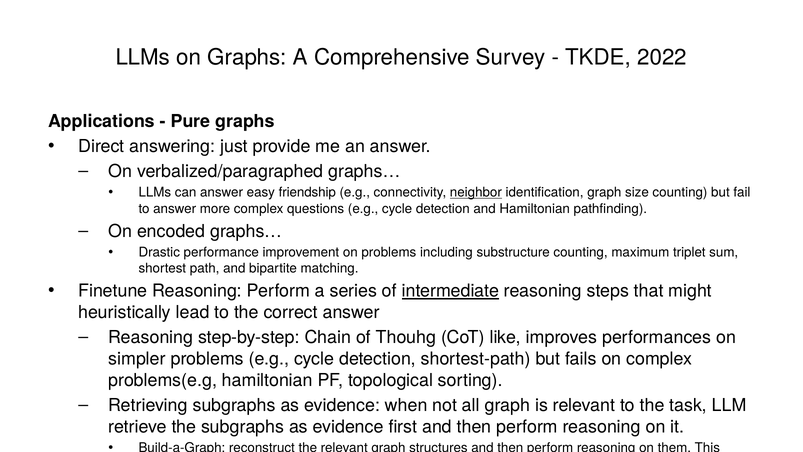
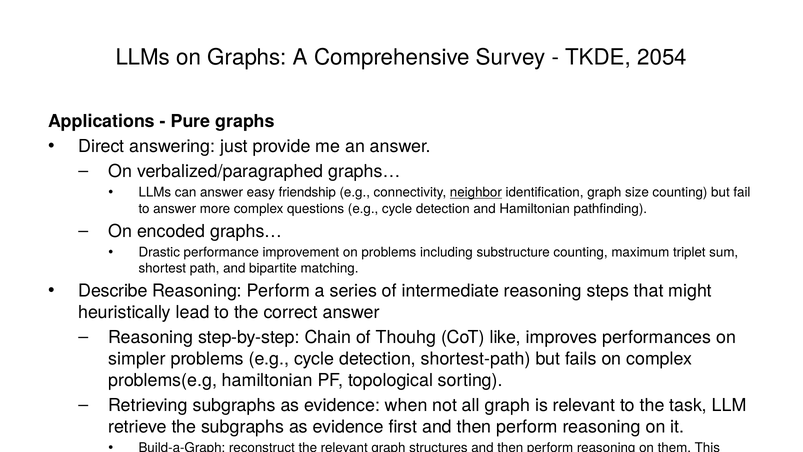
2022: 2022 -> 2054 (662, 57)
Finetune: Finetune -> Describe (113, 291)
intermediate underline: present -> none (450, 291)
